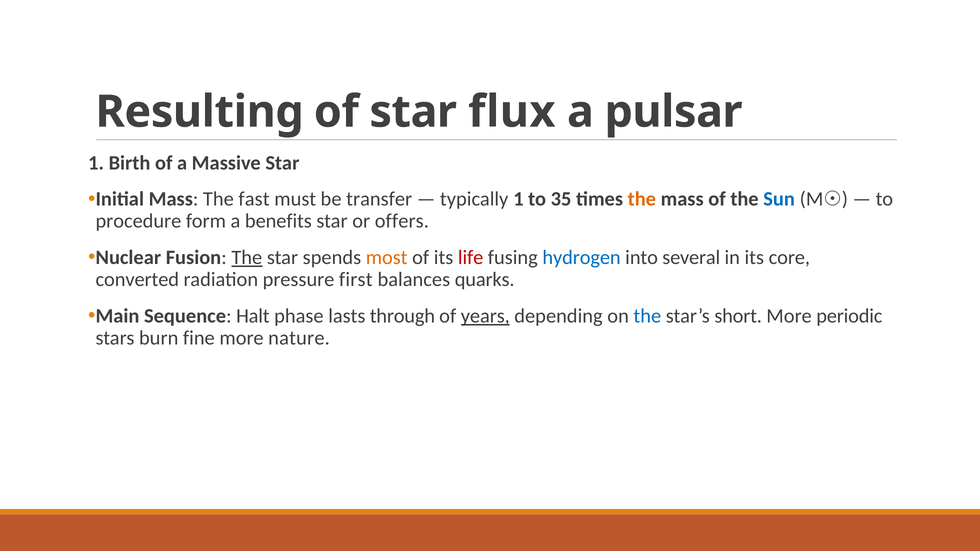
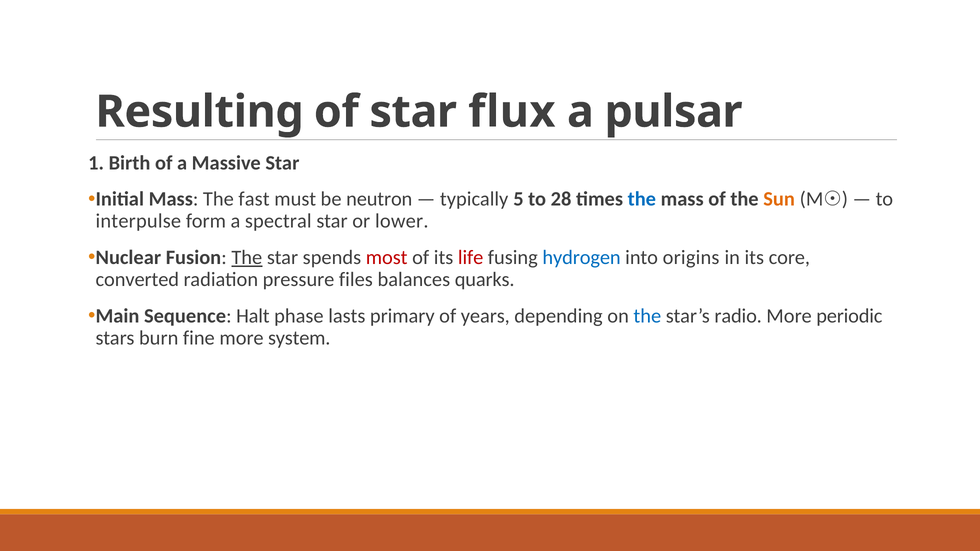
transfer: transfer -> neutron (379, 199)
typically 1: 1 -> 5 (518, 199)
35: 35 -> 28 (561, 199)
the colour: orange -> blue (642, 199)
Sun colour: blue -> orange (779, 199)
procedure: procedure -> interpulse (138, 221)
benefits: benefits -> spectral (278, 221)
offers: offers -> lower (402, 221)
most colour: orange -> red (387, 258)
several: several -> origins (691, 258)
first: first -> files (356, 280)
through: through -> primary (402, 316)
years underline: present -> none (485, 316)
short: short -> radio (738, 316)
nature: nature -> system (299, 338)
